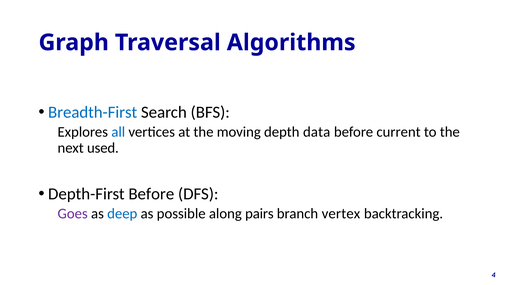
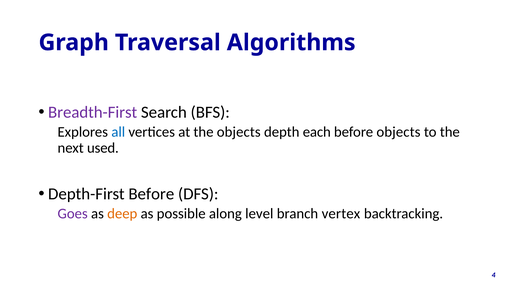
Breadth-First colour: blue -> purple (93, 112)
the moving: moving -> objects (239, 132)
data: data -> each (317, 132)
before current: current -> objects (398, 132)
deep colour: blue -> orange (122, 213)
pairs: pairs -> level (259, 213)
